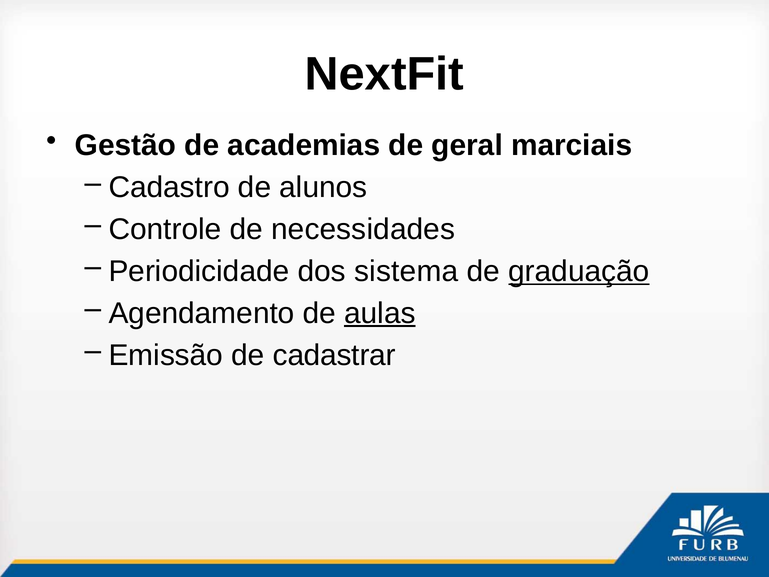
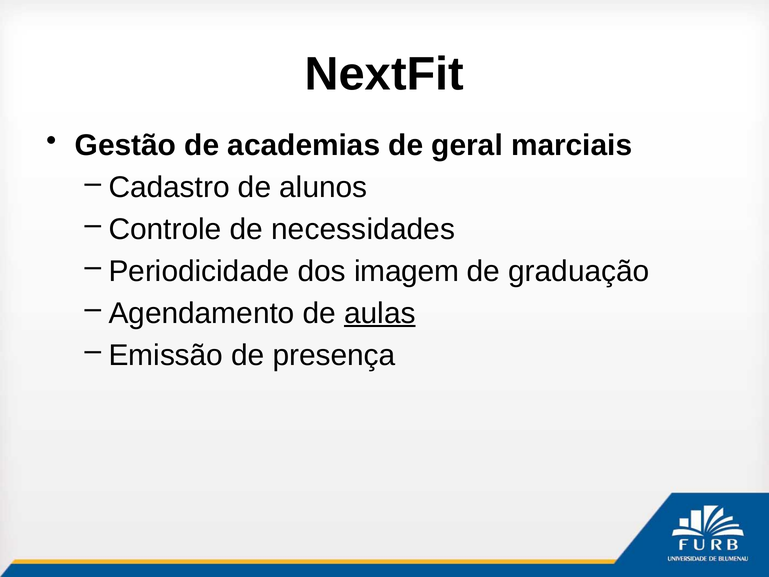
sistema: sistema -> imagem (406, 271)
graduação underline: present -> none (579, 271)
cadastrar: cadastrar -> presença (334, 355)
